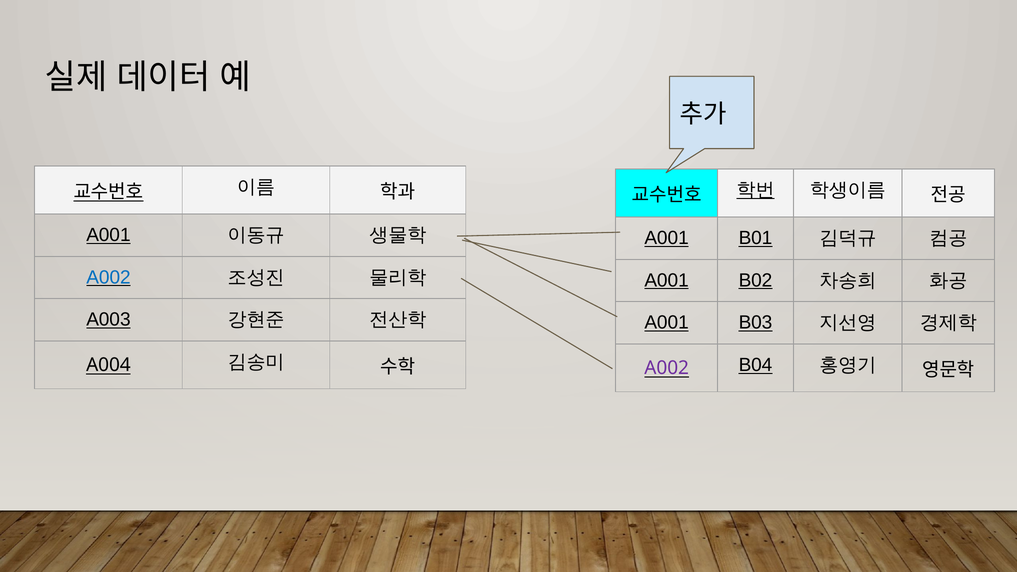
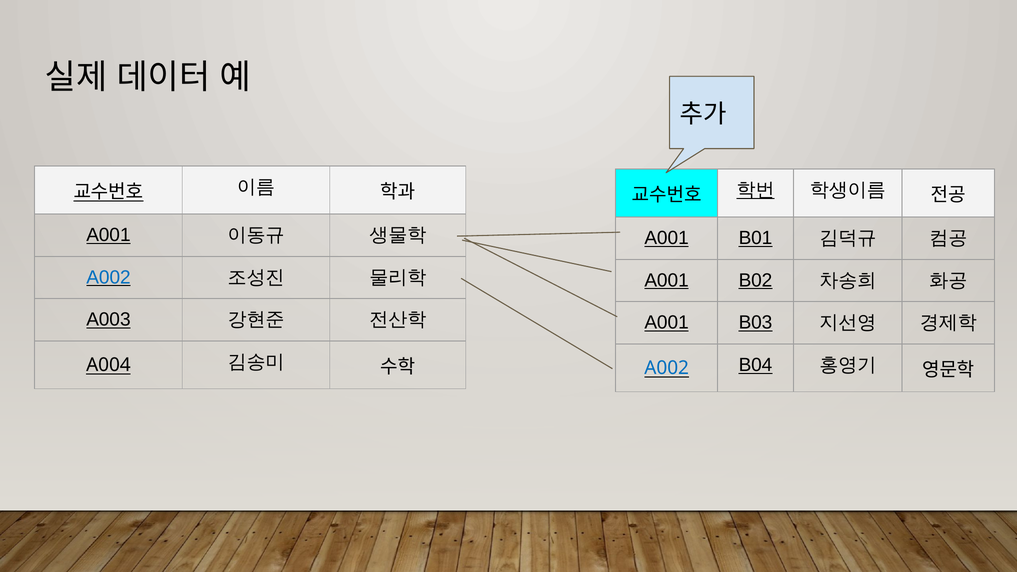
A002 colour: purple -> blue (667, 368)
